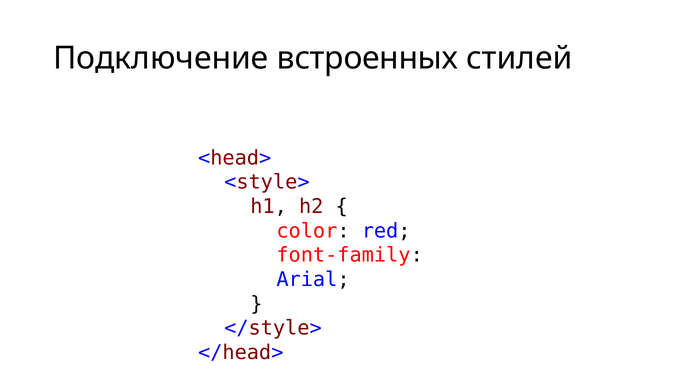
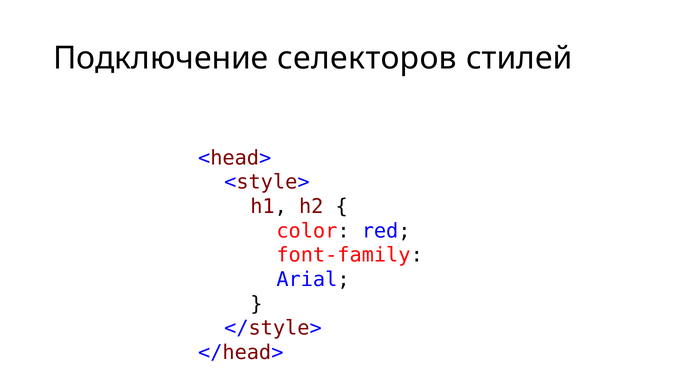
встроенных: встроенных -> селекторов (367, 58)
